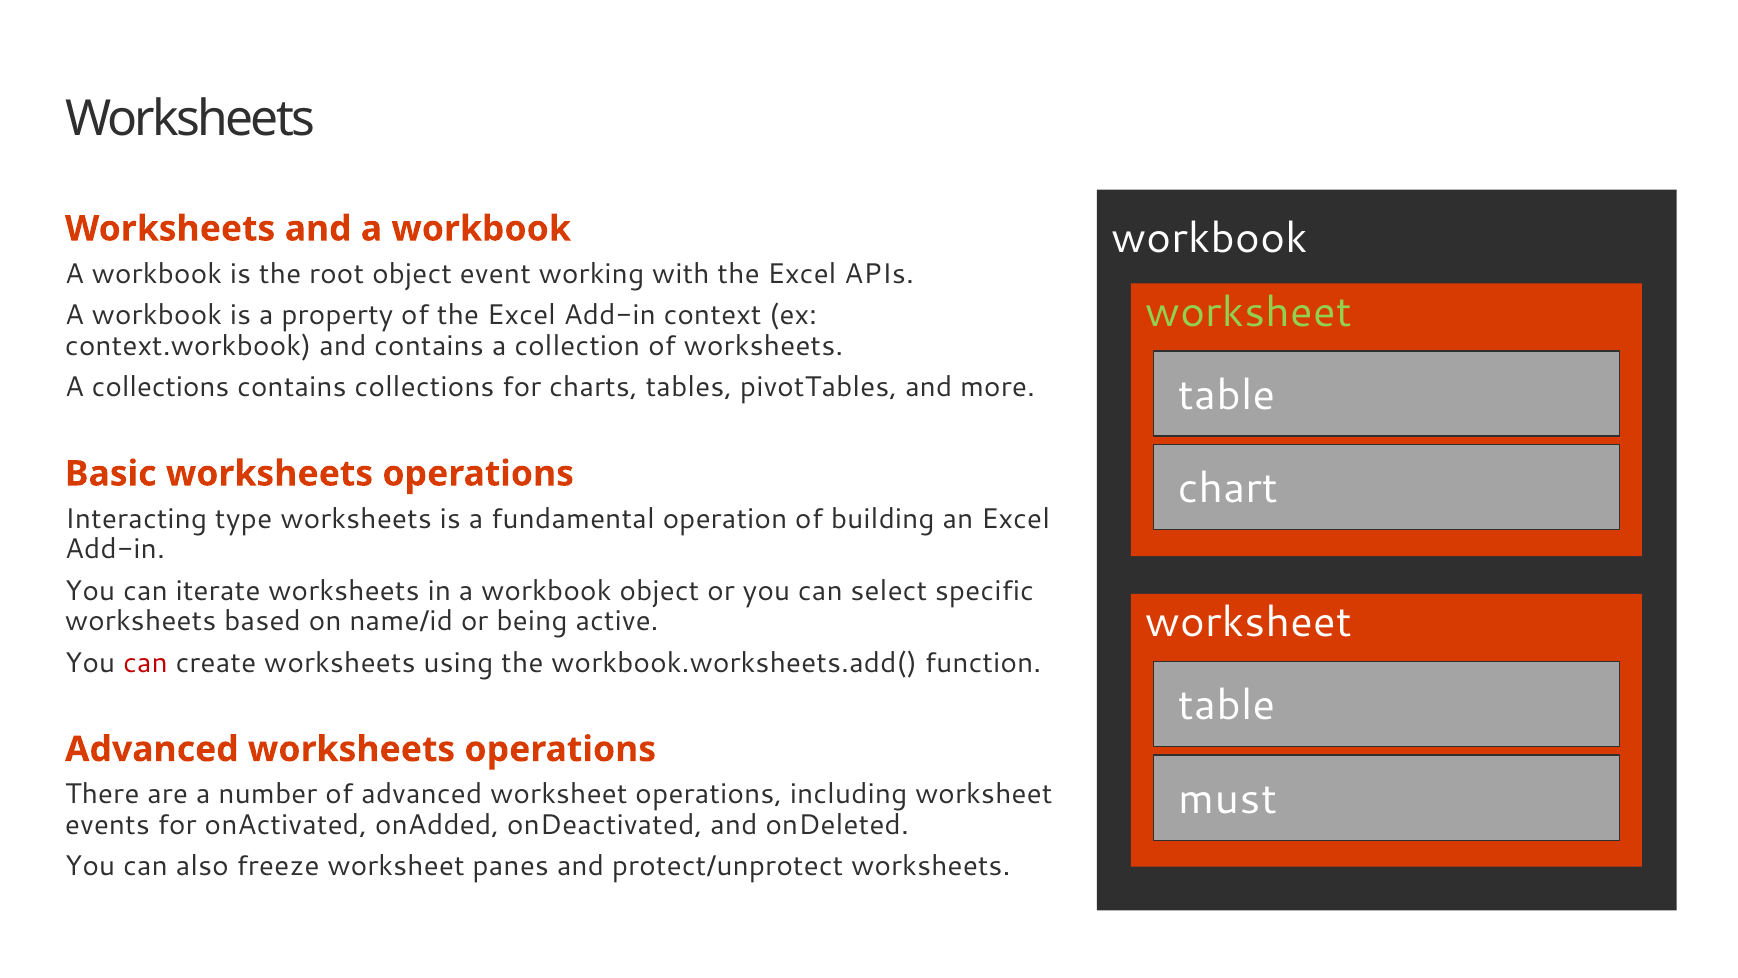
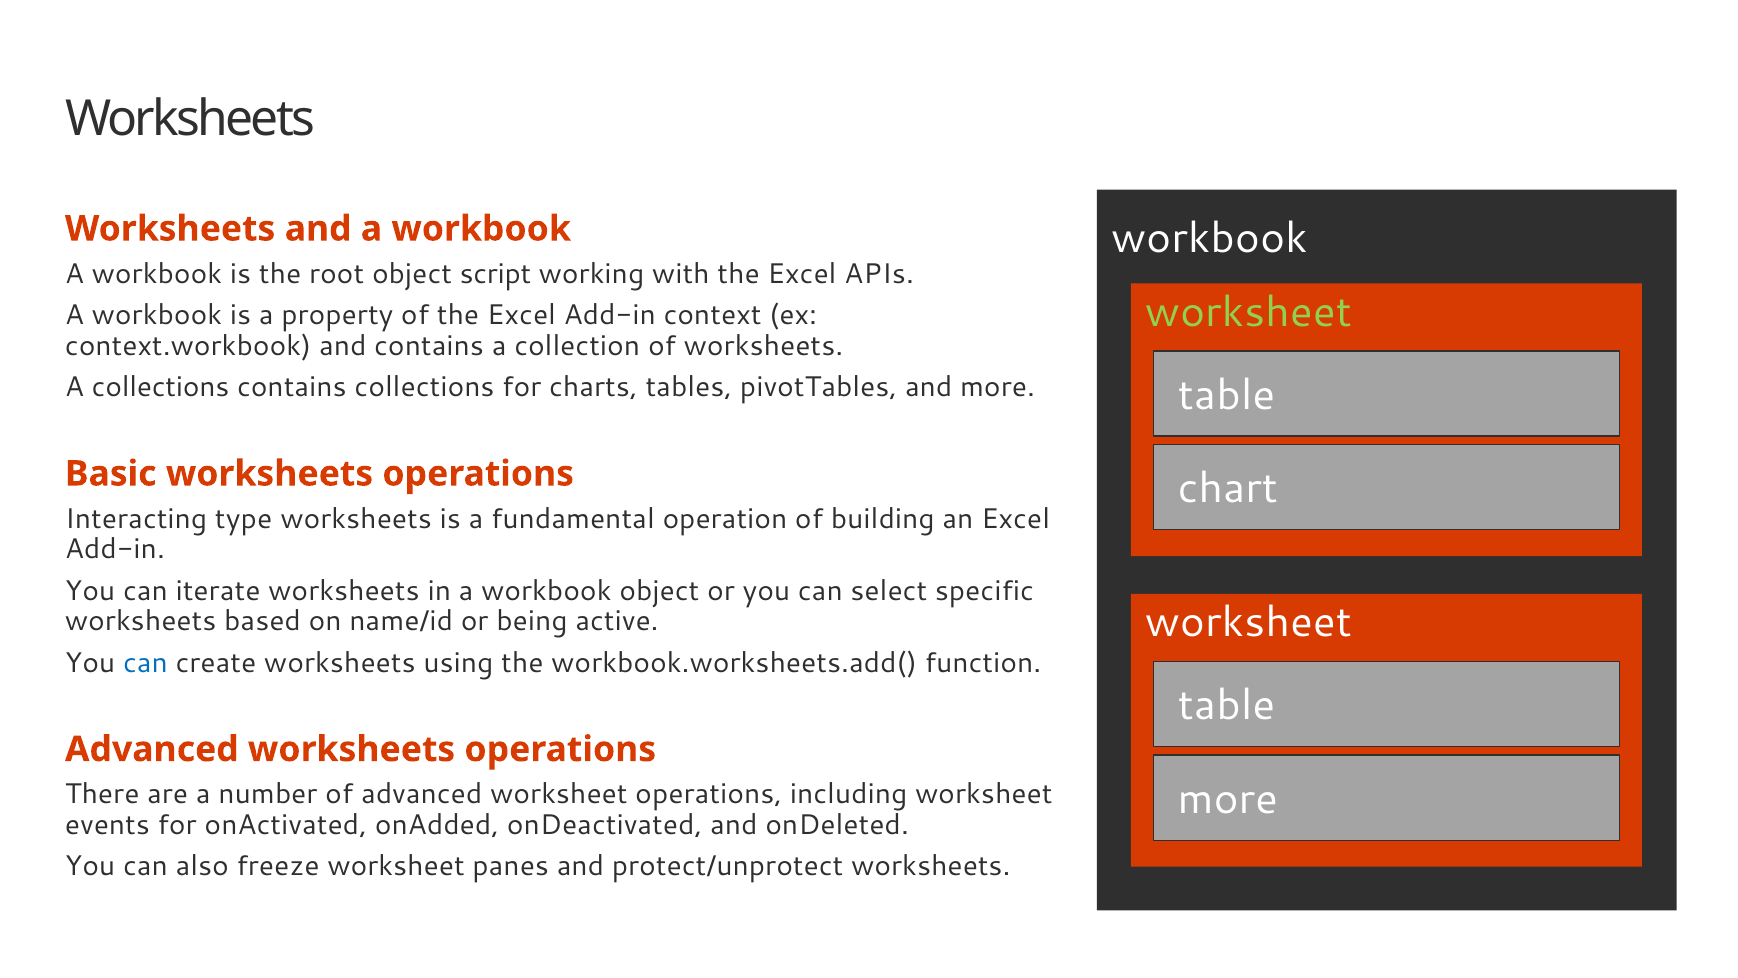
event: event -> script (495, 274)
can colour: red -> blue (145, 663)
must: must -> more (1228, 799)
